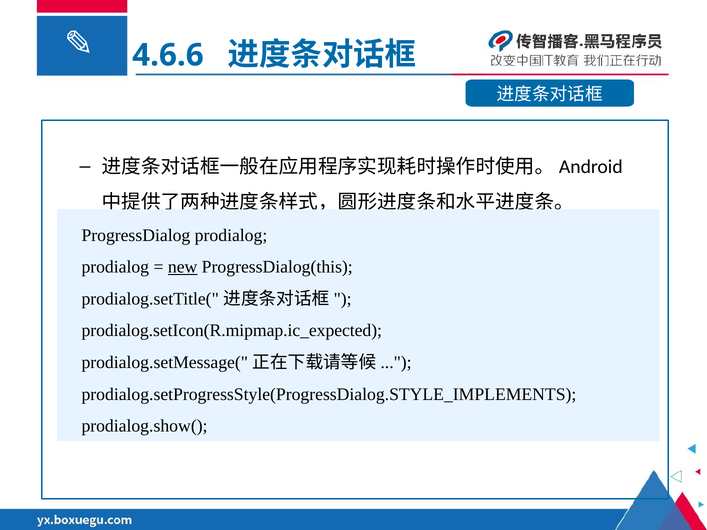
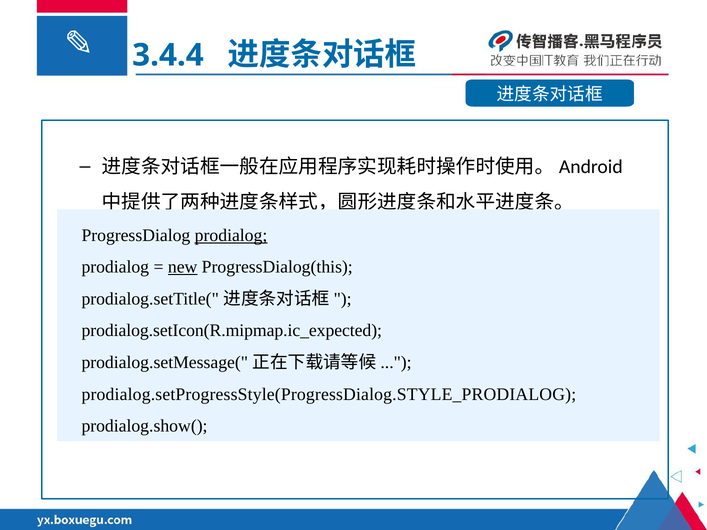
4.6.6: 4.6.6 -> 3.4.4 (168, 55)
prodialog underline: none -> present (231, 235)
prodialog.setProgressStyle(ProgressDialog.STYLE_IMPLEMENTS: prodialog.setProgressStyle(ProgressDialog.STYLE_IMPLEMENTS -> prodialog.setProgressStyle(ProgressDialog.STYLE_PRODIALOG (329, 394)
